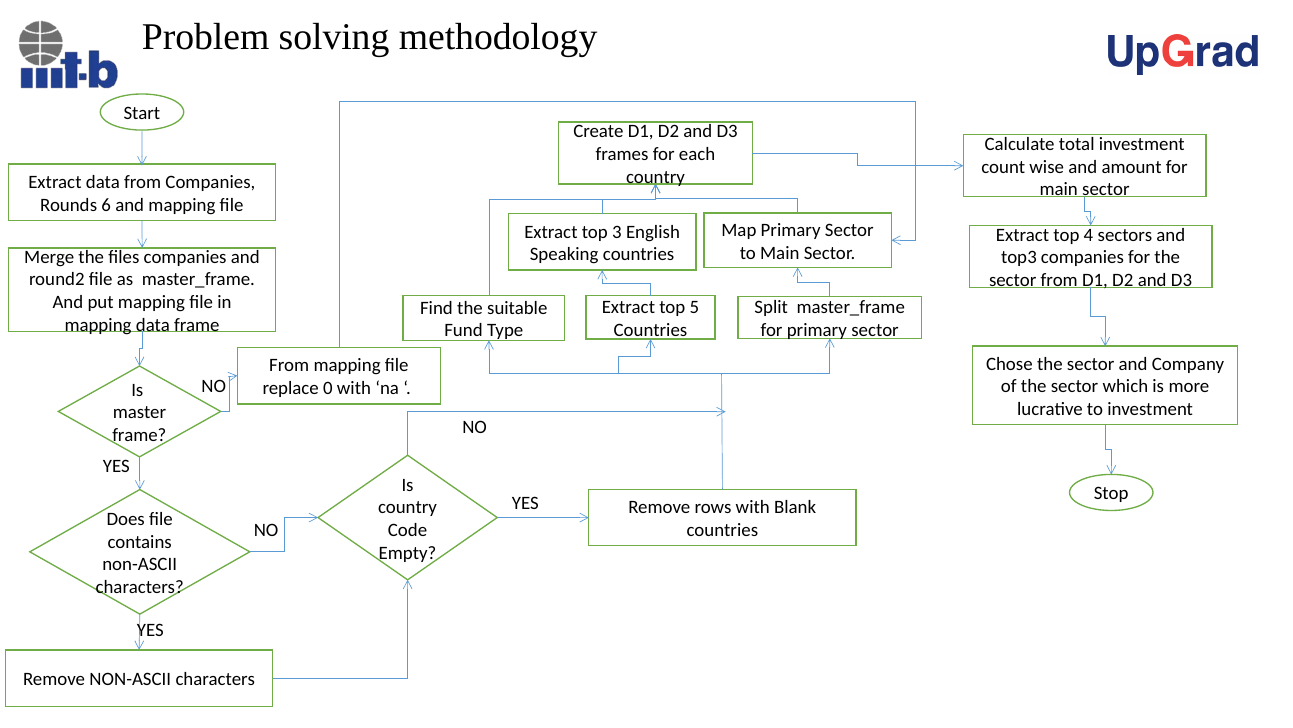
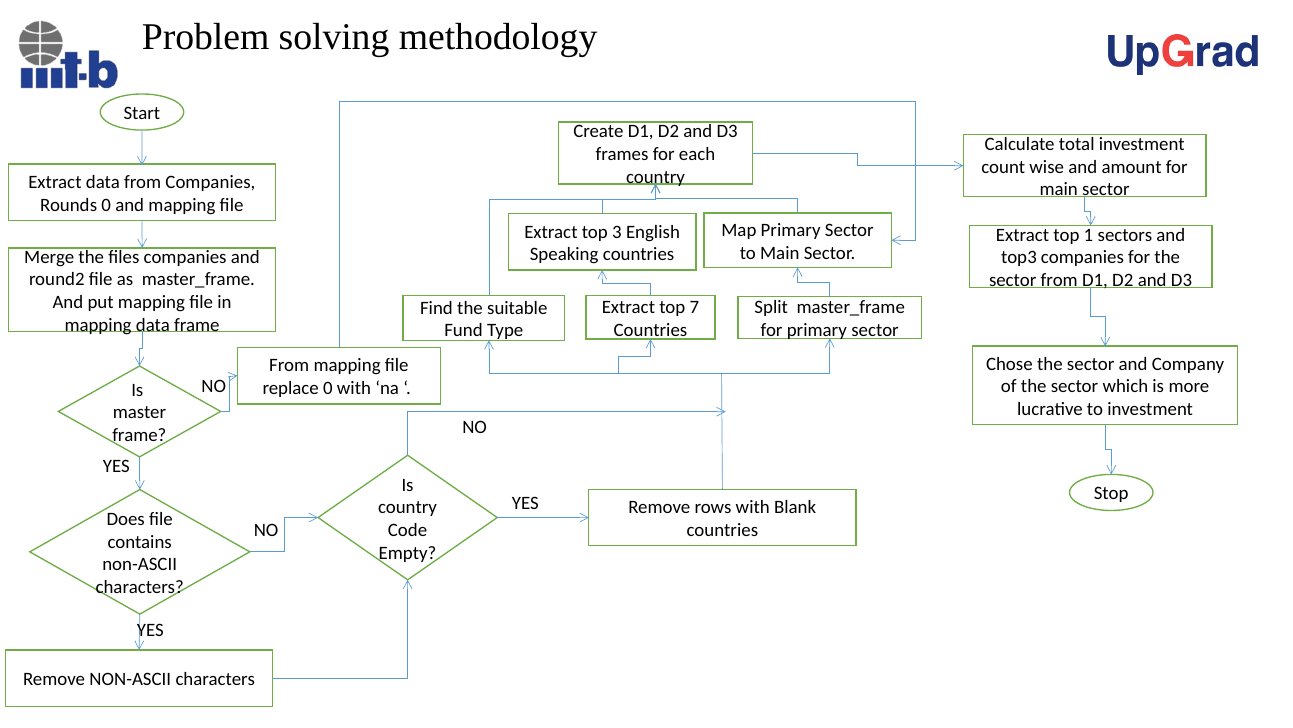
Rounds 6: 6 -> 0 (106, 205)
4: 4 -> 1 (1089, 235)
5: 5 -> 7 (694, 307)
